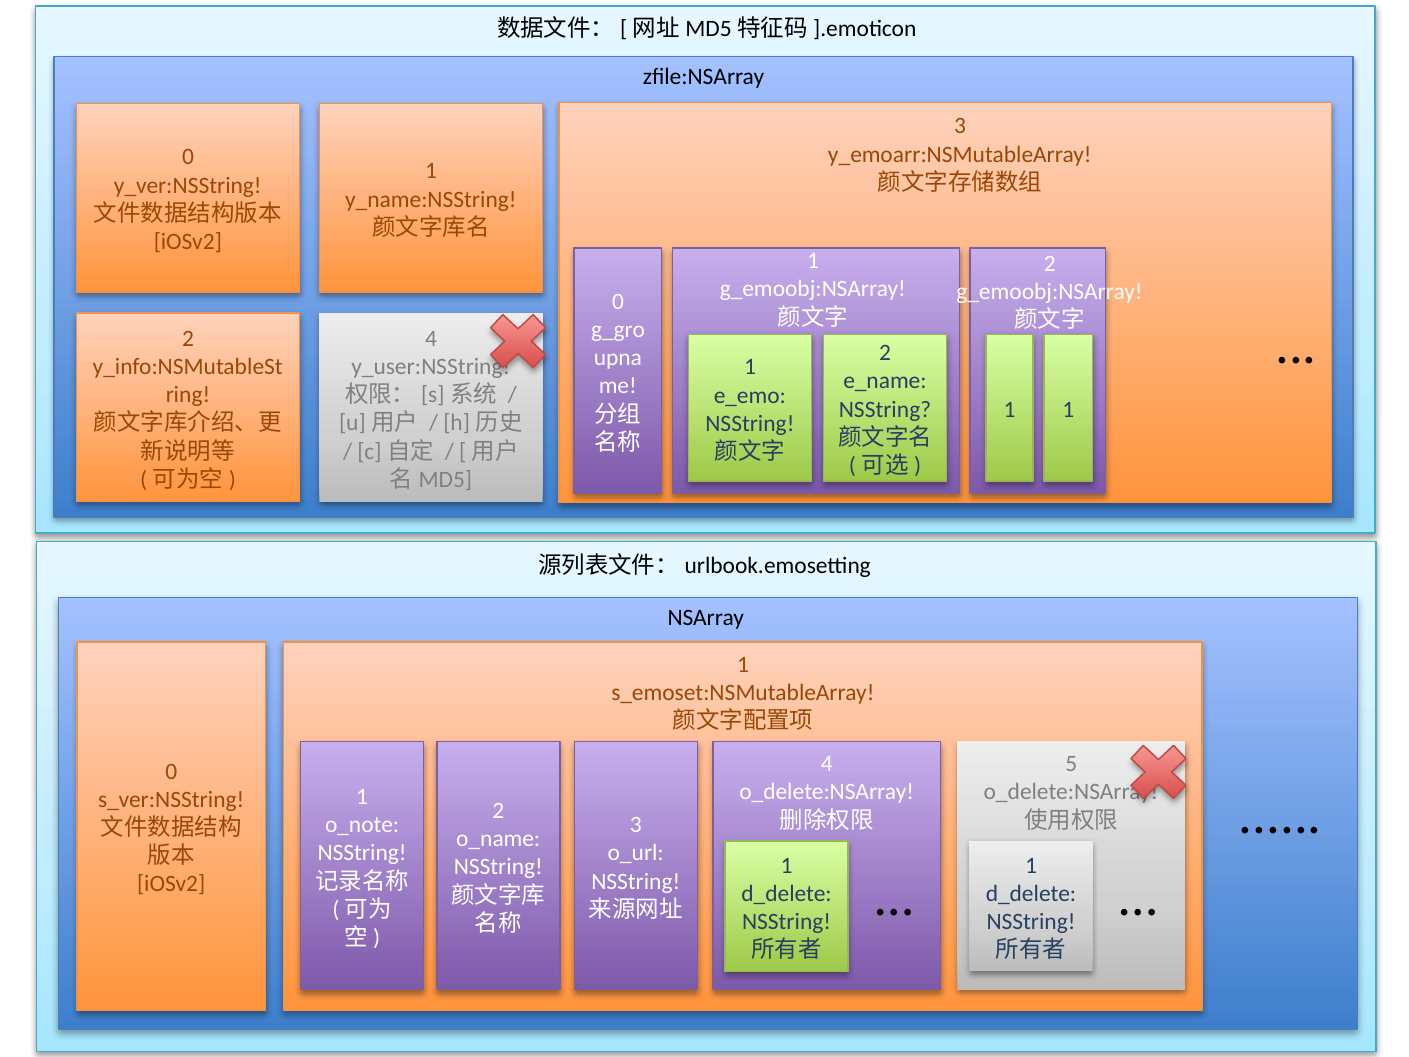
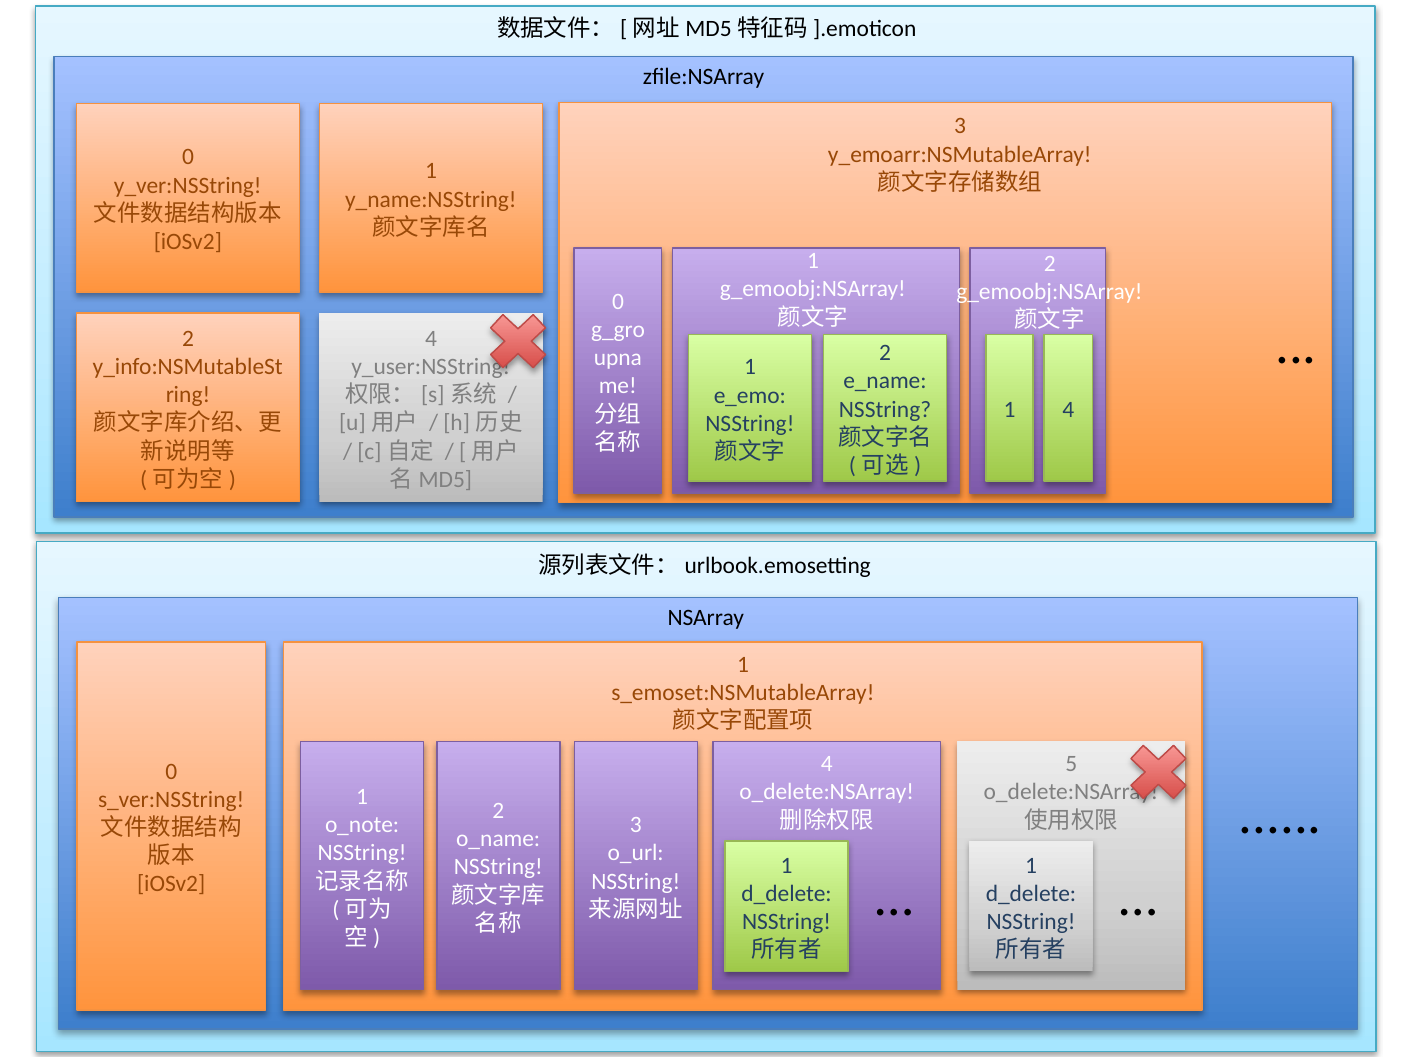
1 1: 1 -> 4 (1068, 409)
